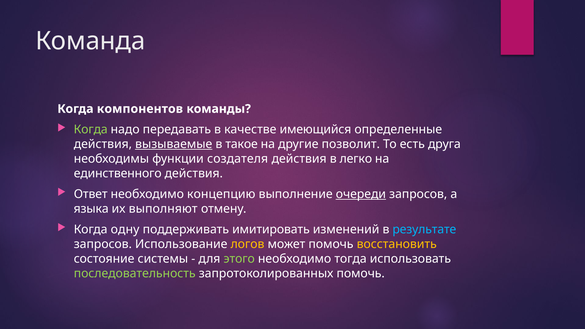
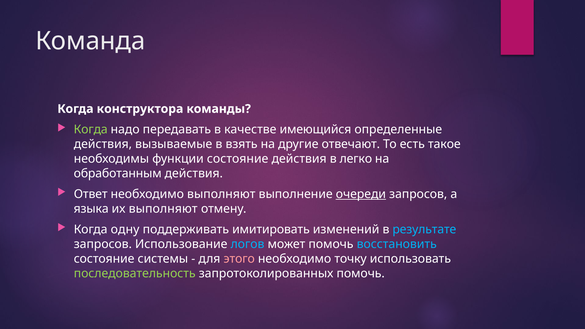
компонентов: компонентов -> конструктора (140, 109)
вызываемые underline: present -> none (174, 144)
такое: такое -> взять (242, 144)
позволит: позволит -> отвечают (351, 144)
друга: друга -> такое (444, 144)
функции создателя: создателя -> состояние (238, 159)
единственного: единственного -> обработанным (118, 173)
необходимо концепцию: концепцию -> выполняют (221, 194)
логов colour: yellow -> light blue (247, 244)
восстановить colour: yellow -> light blue (397, 244)
этого colour: light green -> pink (239, 259)
тогда: тогда -> точку (351, 259)
